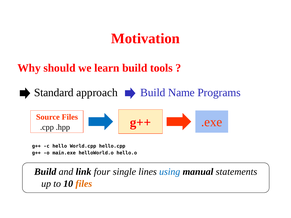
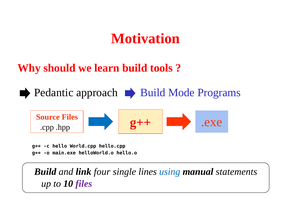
Standard: Standard -> Pedantic (54, 93)
Name: Name -> Mode (181, 93)
files colour: orange -> purple (84, 184)
